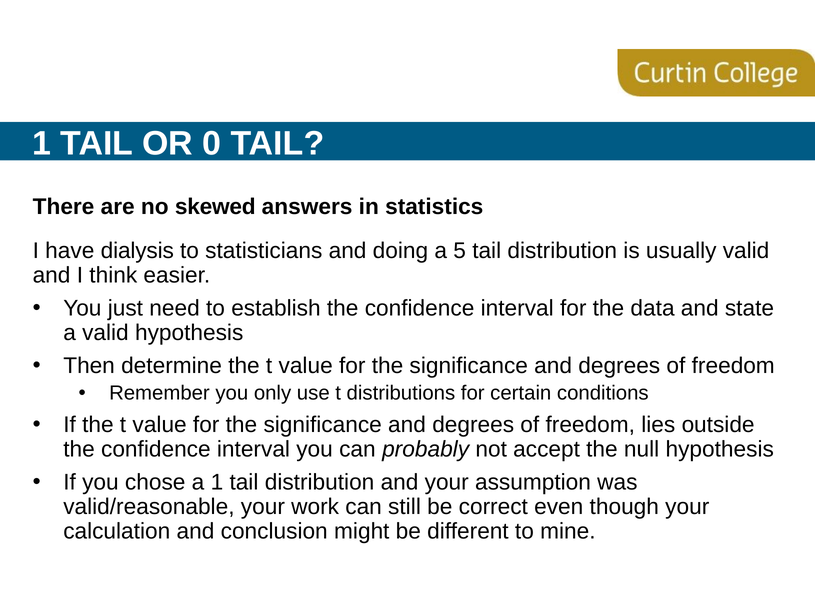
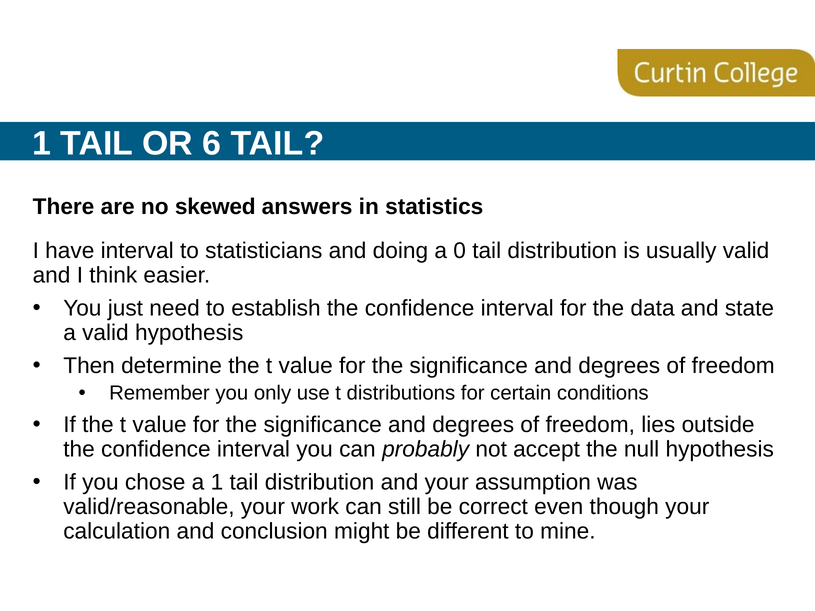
0: 0 -> 6 (212, 144)
have dialysis: dialysis -> interval (137, 251)
5: 5 -> 0 (460, 251)
